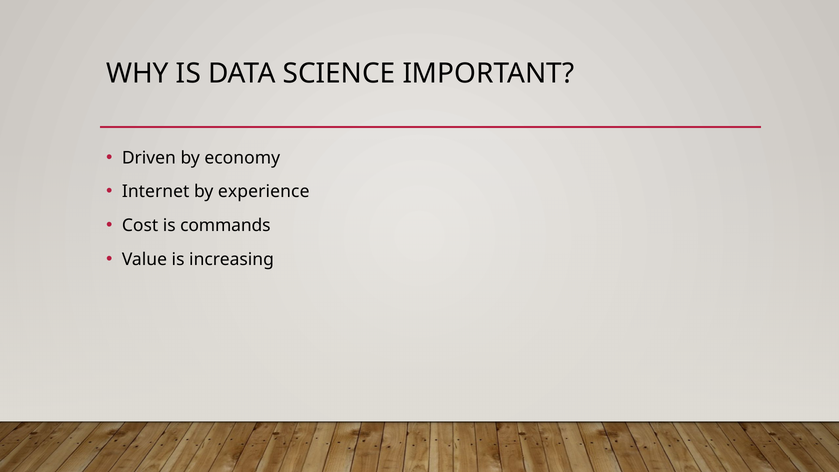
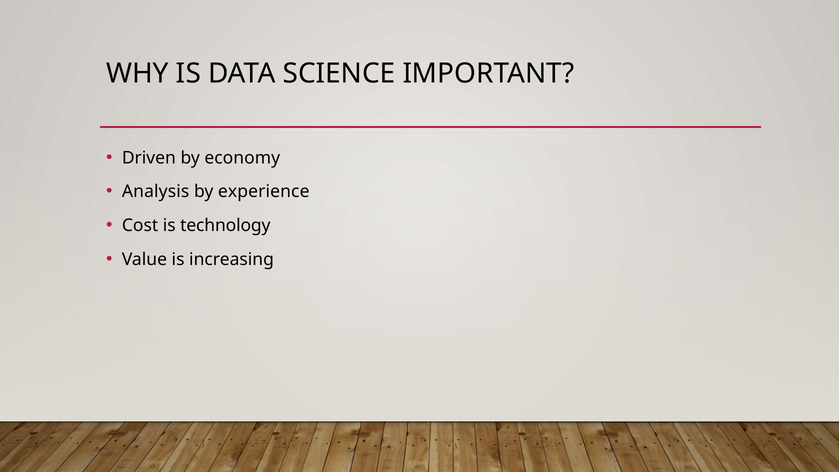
Internet: Internet -> Analysis (156, 192)
commands: commands -> technology (225, 226)
